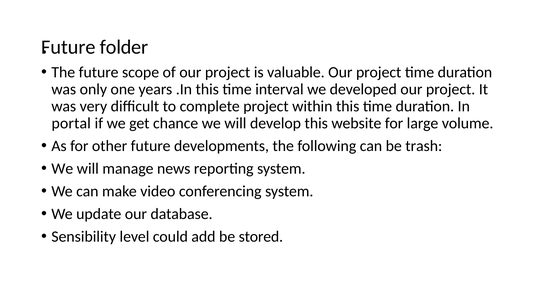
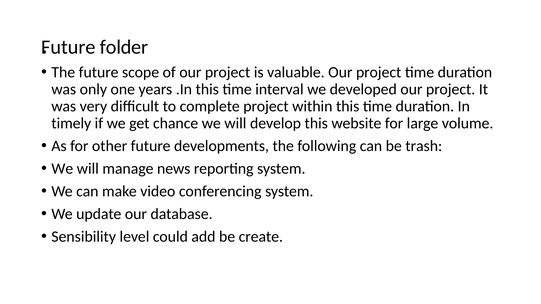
portal: portal -> timely (71, 123)
stored: stored -> create (261, 237)
